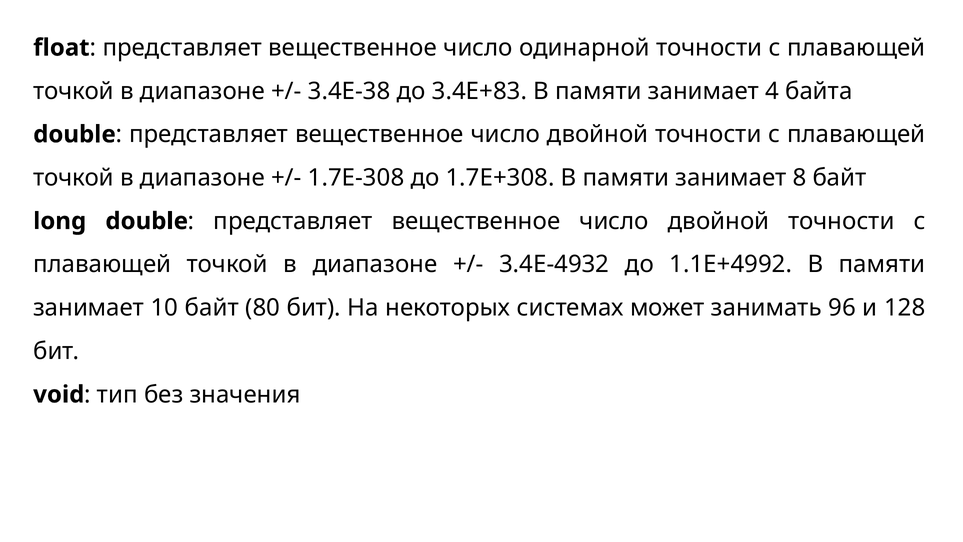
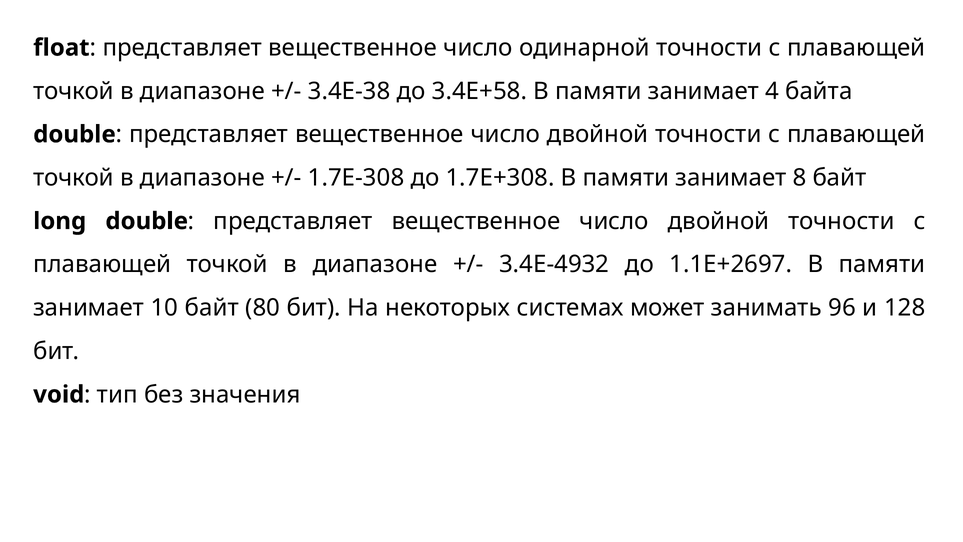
3.4E+83: 3.4E+83 -> 3.4E+58 (479, 91)
1.1E+4992: 1.1E+4992 -> 1.1E+2697 (731, 264)
